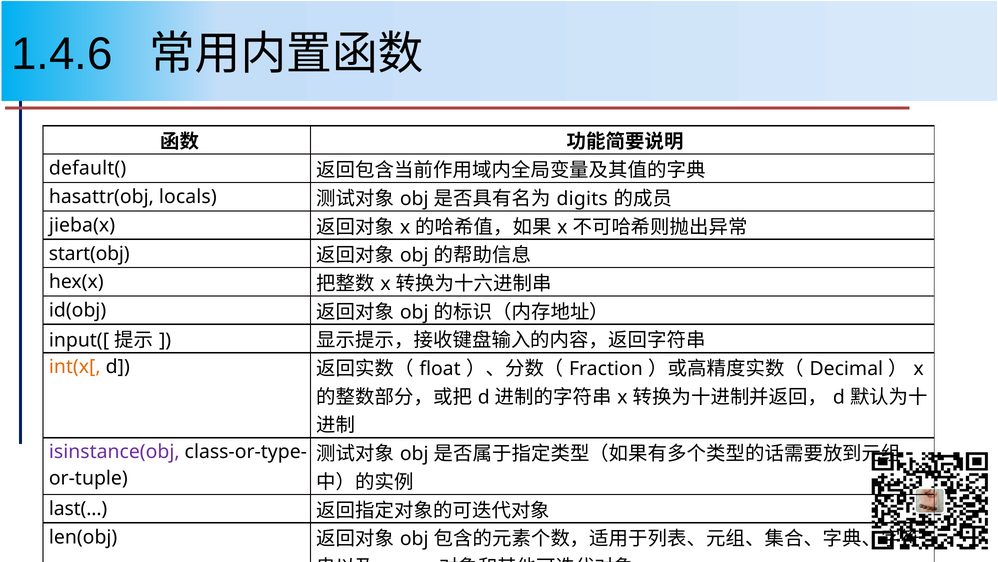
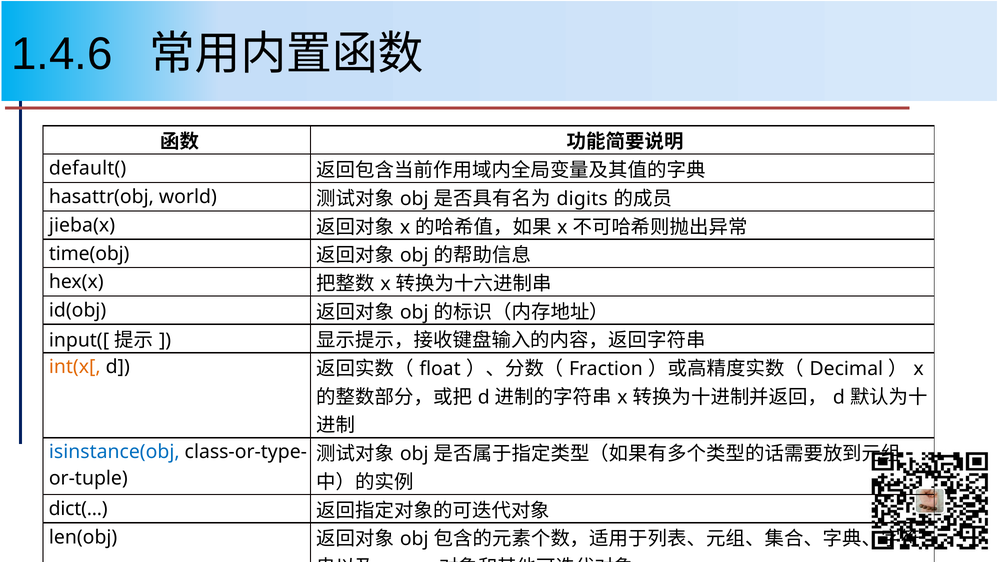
locals: locals -> world (188, 197)
start(obj: start(obj -> time(obj (89, 253)
isinstance(obj colour: purple -> blue (114, 452)
last(: last( -> dict( (78, 508)
